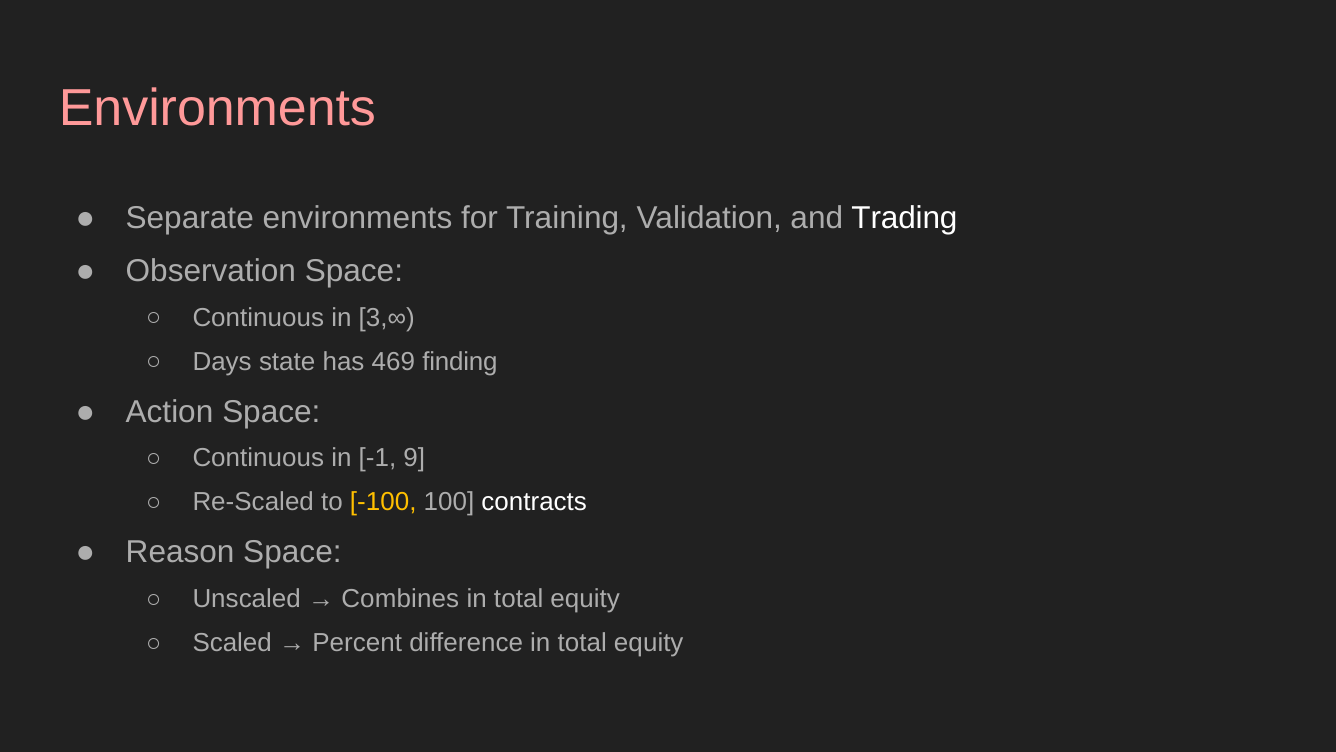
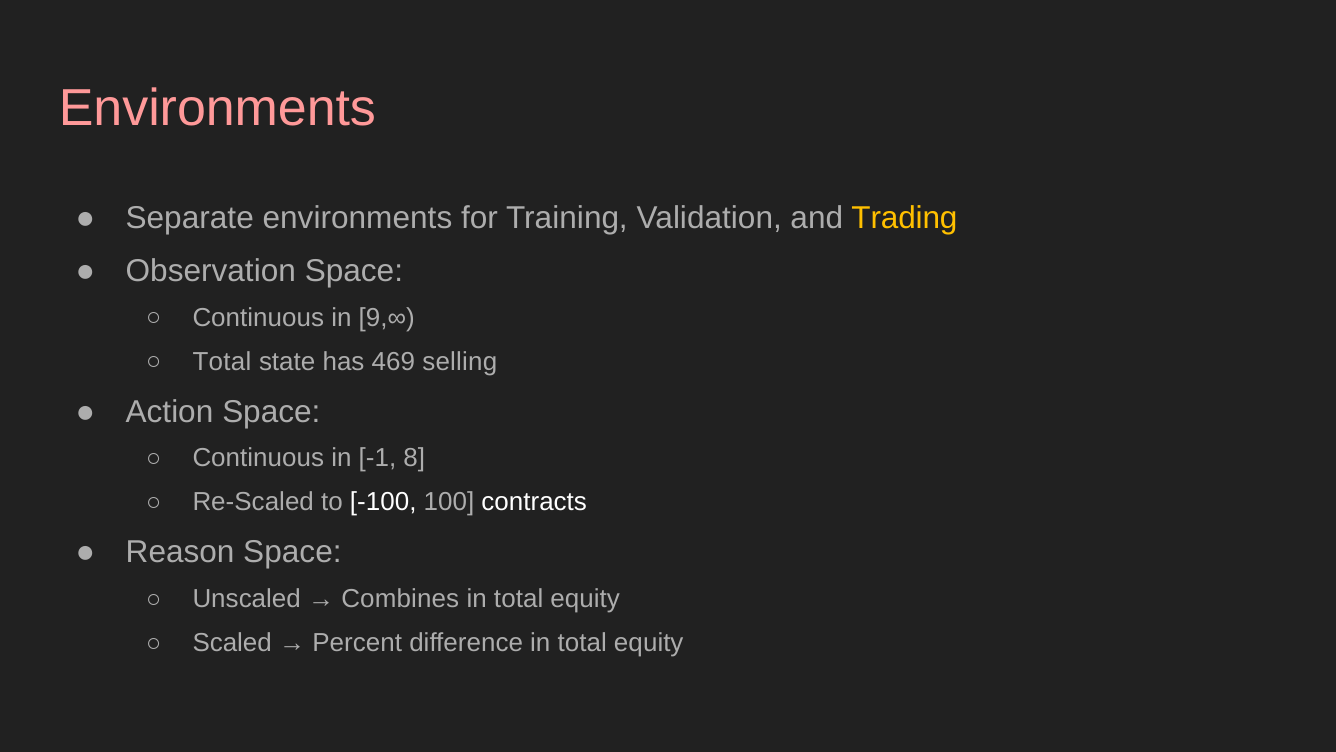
Trading colour: white -> yellow (904, 218)
3,∞: 3,∞ -> 9,∞ (387, 317)
Days: Days -> Total (222, 361)
finding: finding -> selling (460, 361)
9: 9 -> 8 (414, 458)
-100 colour: yellow -> white (383, 502)
